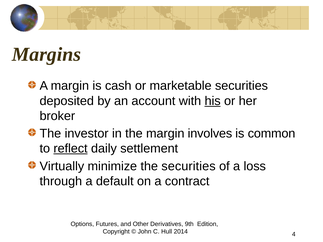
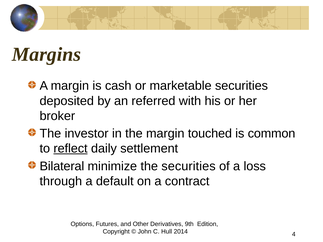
account: account -> referred (153, 101)
his underline: present -> none (213, 101)
involves: involves -> touched (210, 134)
Virtually: Virtually -> Bilateral (62, 166)
